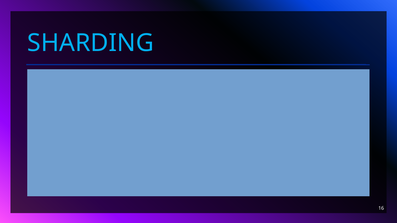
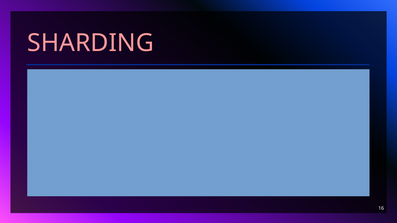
SHARDING colour: light blue -> pink (91, 43)
